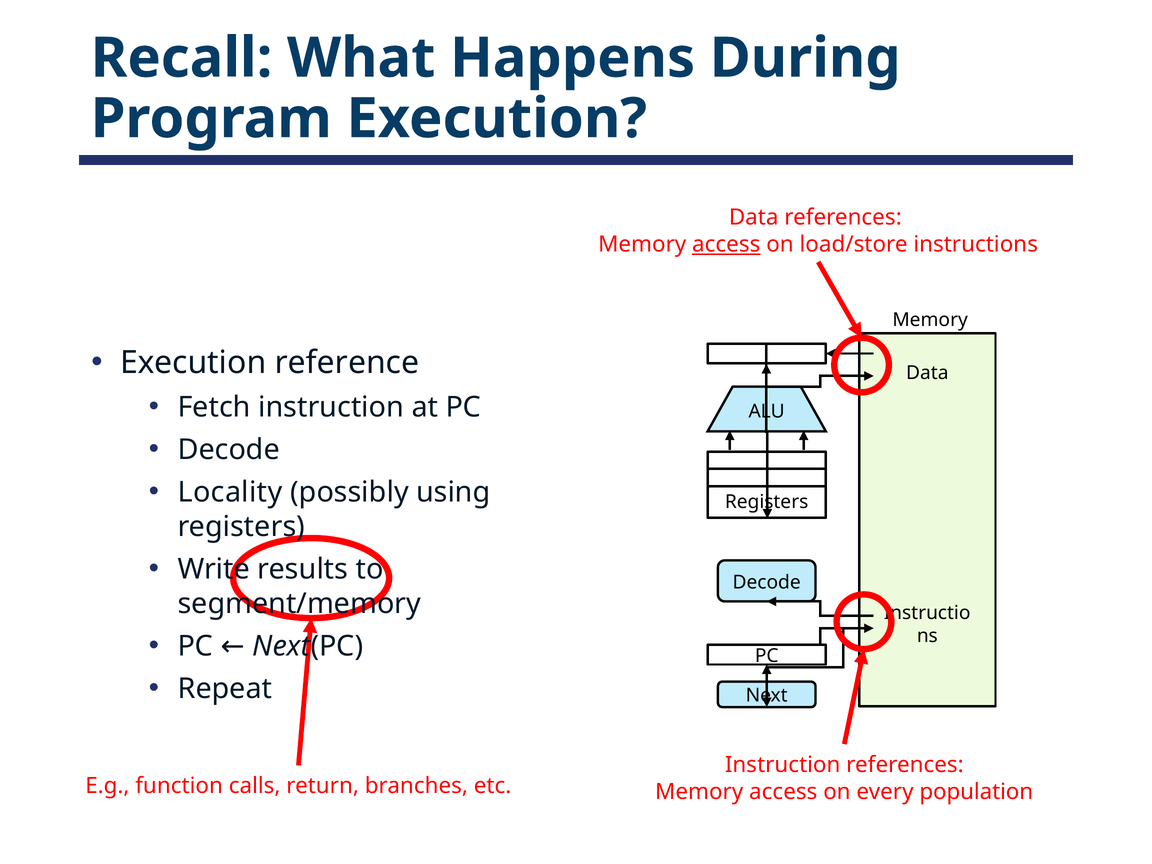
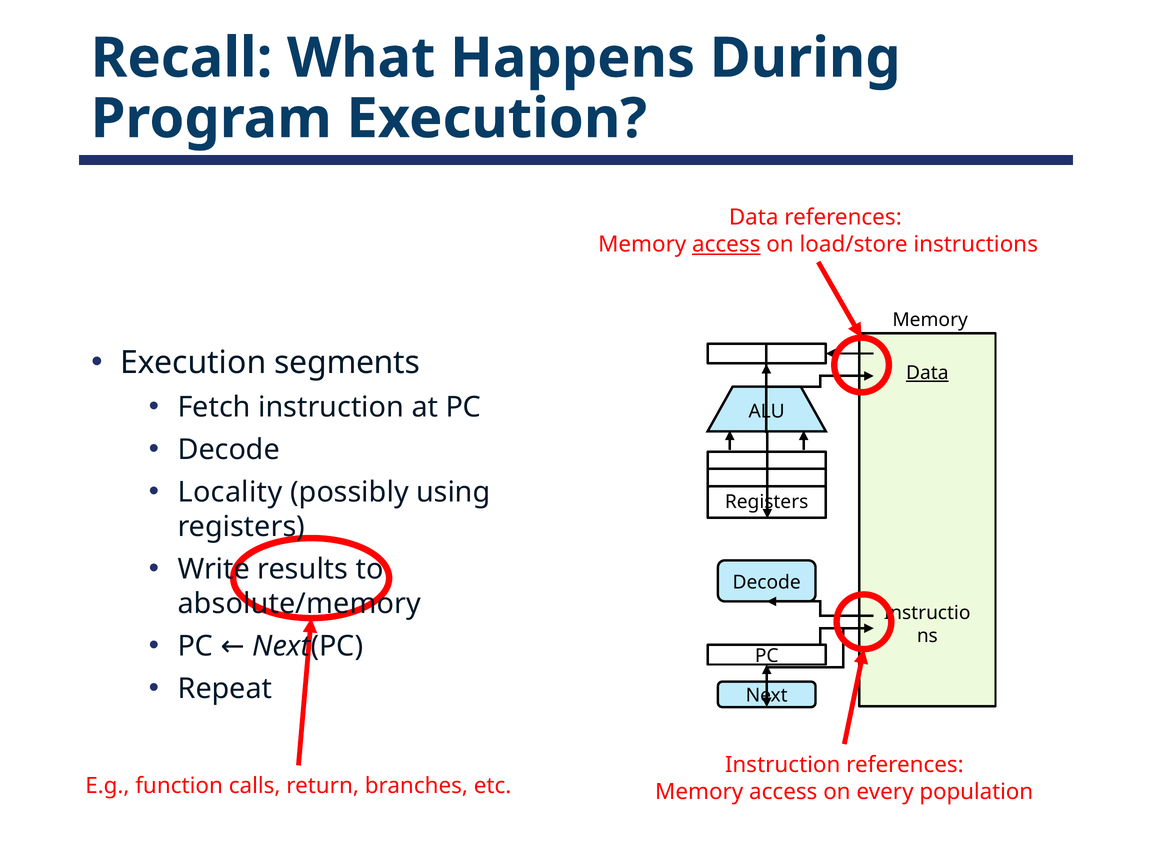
reference: reference -> segments (347, 363)
Data underline: none -> present (927, 373)
segment/memory: segment/memory -> absolute/memory (299, 604)
